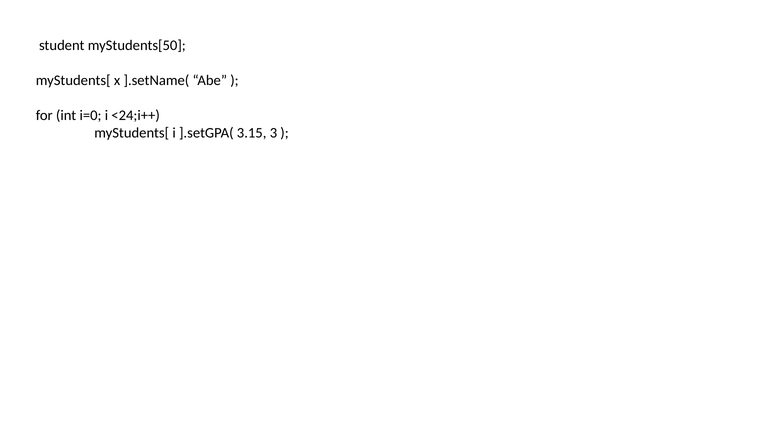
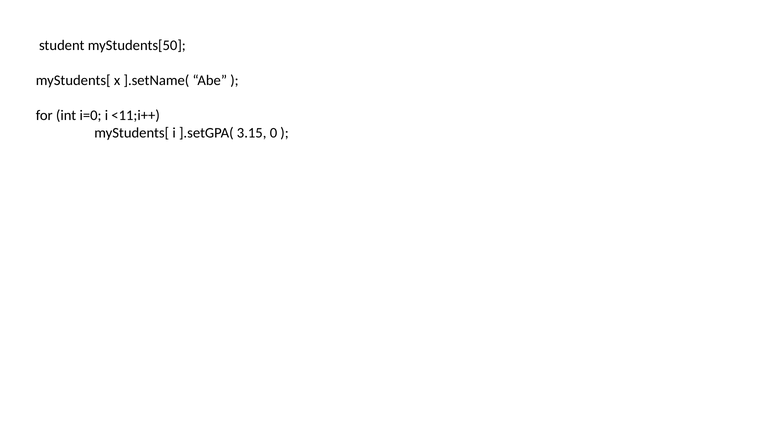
<24;i++: <24;i++ -> <11;i++ (136, 115)
3: 3 -> 0 (273, 133)
